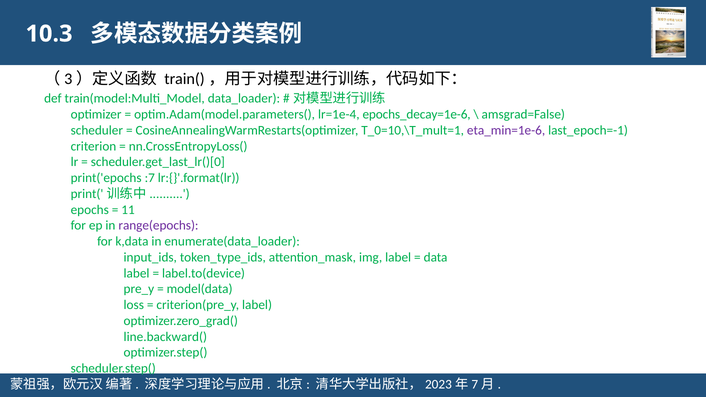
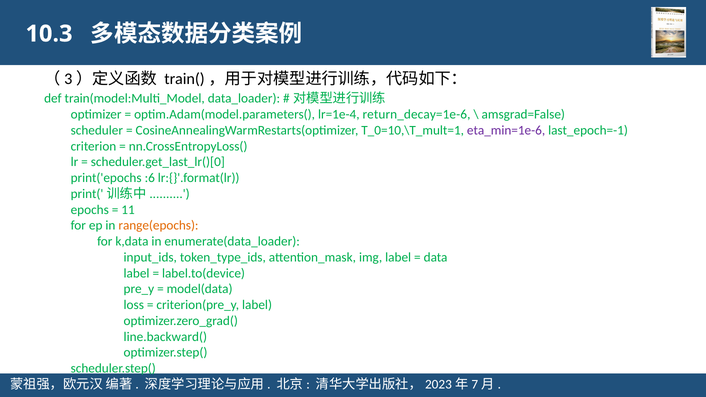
epochs_decay=1e-6: epochs_decay=1e-6 -> return_decay=1e-6 (416, 114)
:7: :7 -> :6 (150, 178)
range(epochs colour: purple -> orange (158, 226)
